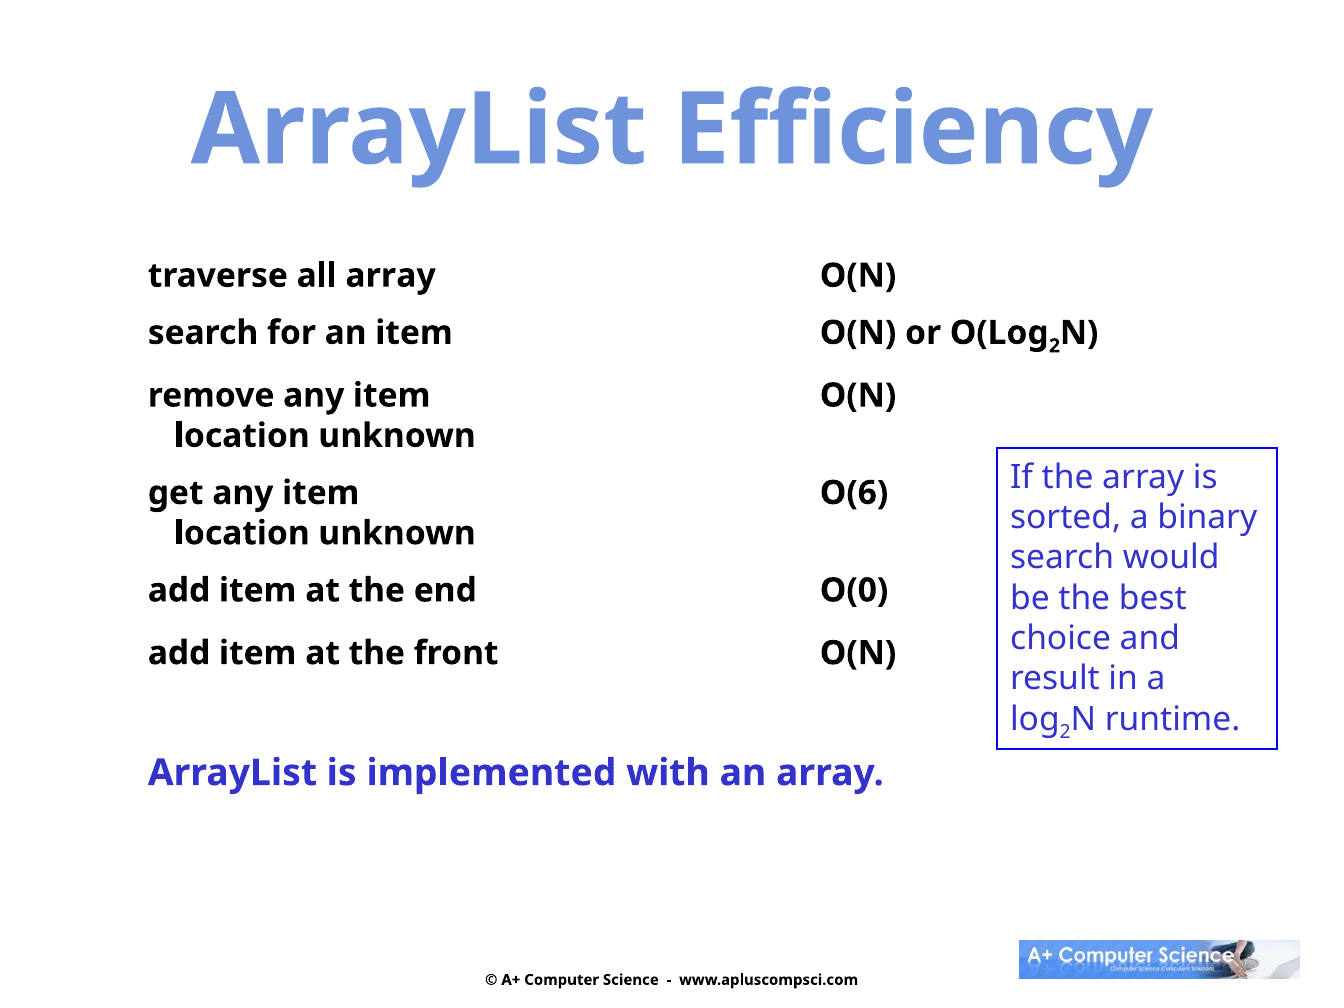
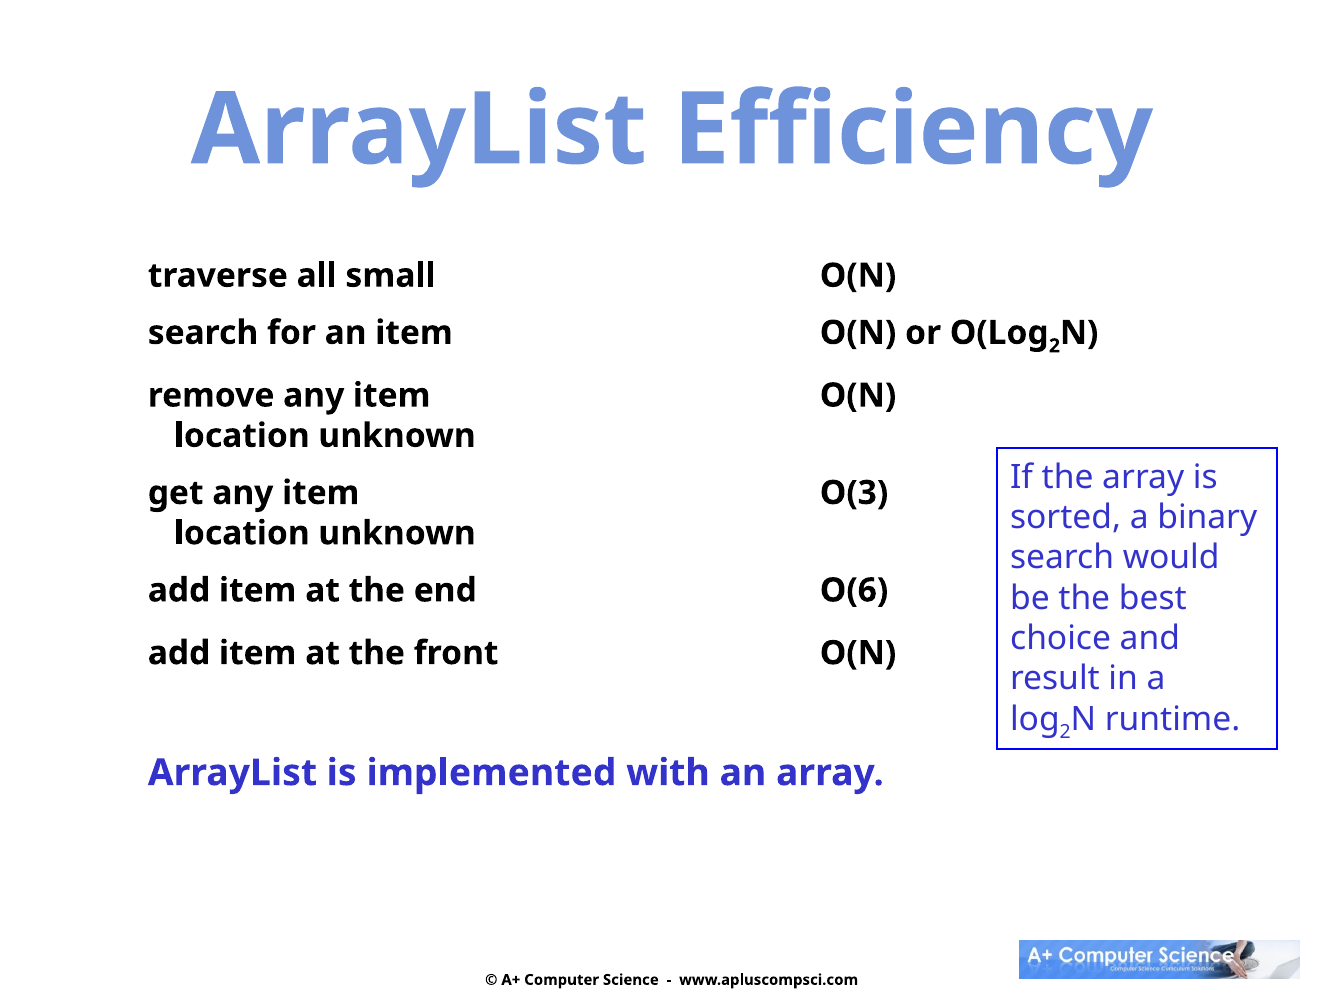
all array: array -> small (391, 276)
O(6: O(6 -> O(3 (854, 493)
O(0: O(0 -> O(6 (854, 590)
